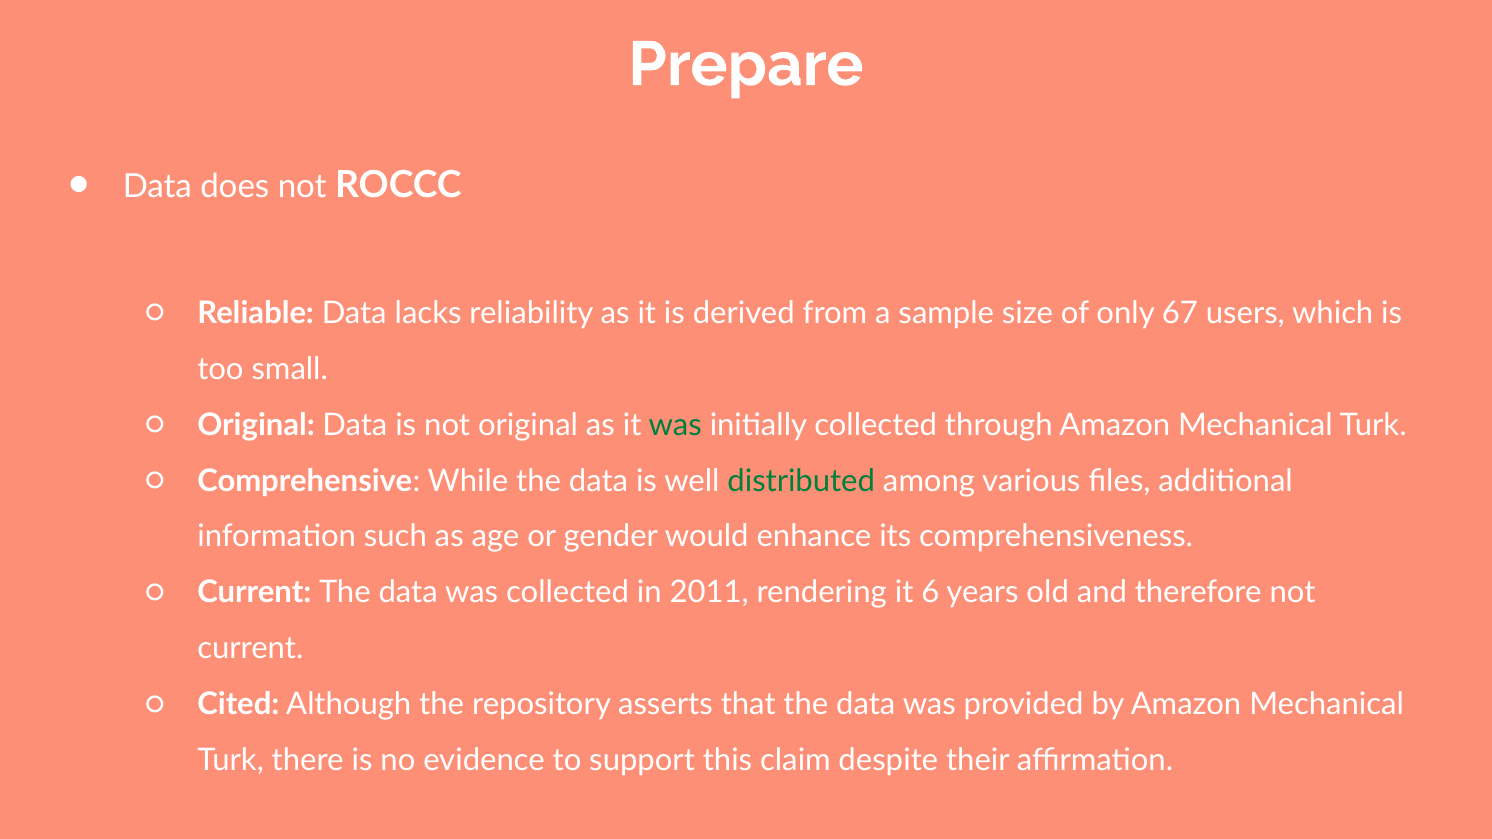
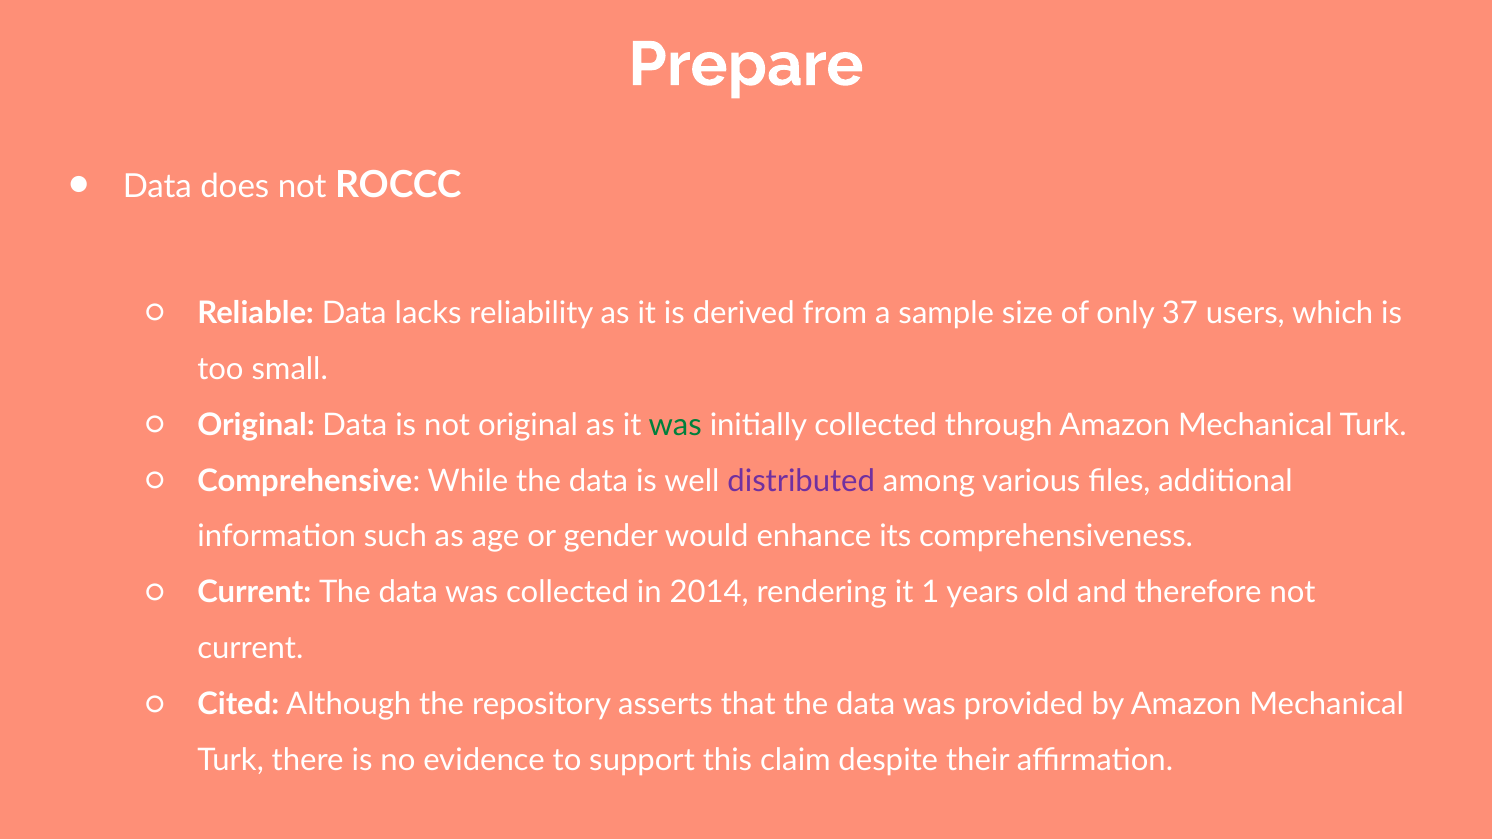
67: 67 -> 37 (1180, 313)
distributed colour: green -> purple (801, 481)
2011: 2011 -> 2014 (709, 593)
6: 6 -> 1 (930, 593)
